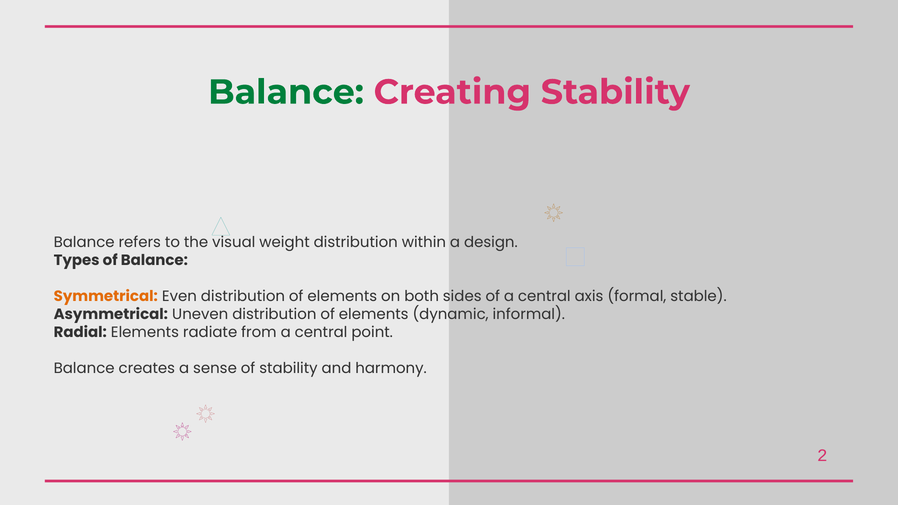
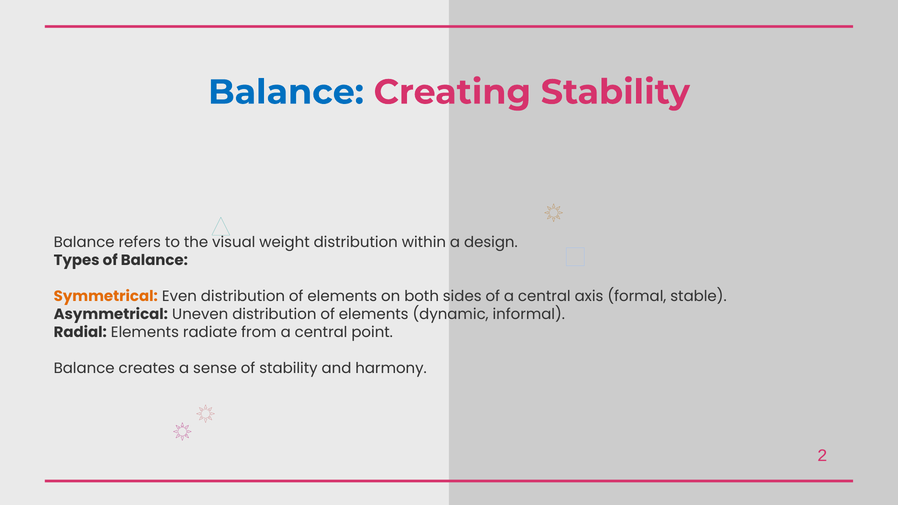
Balance colour: green -> blue (286, 92)
